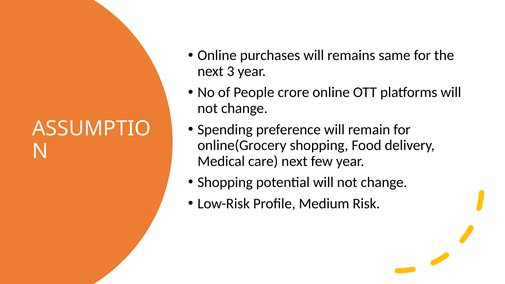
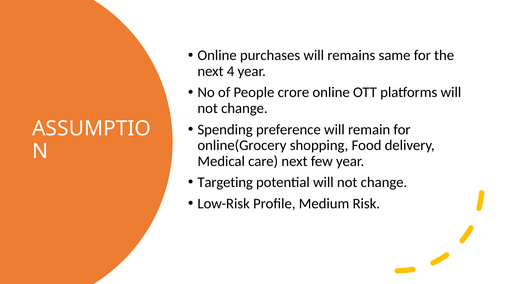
3: 3 -> 4 (231, 71)
Shopping: Shopping -> Targeting (225, 182)
